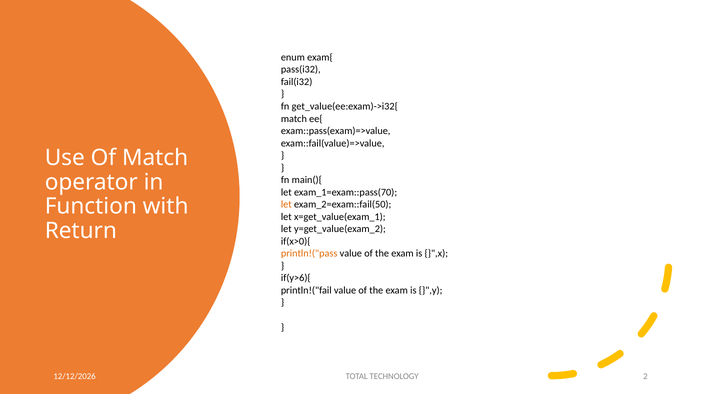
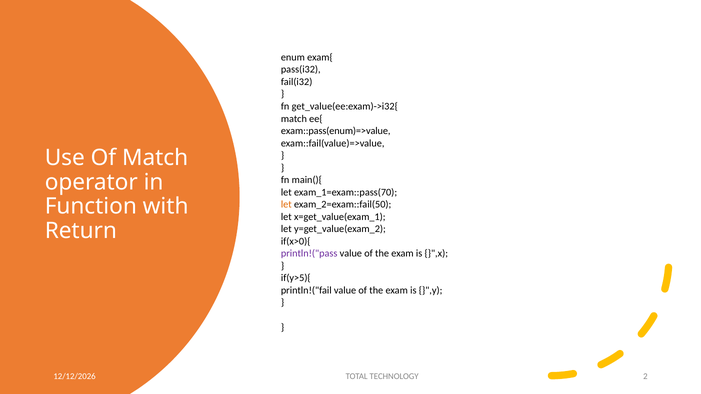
exam::pass(exam)=>value: exam::pass(exam)=>value -> exam::pass(enum)=>value (336, 131)
println!("pass colour: orange -> purple (309, 254)
if(y>6){: if(y>6){ -> if(y>5){ (296, 278)
